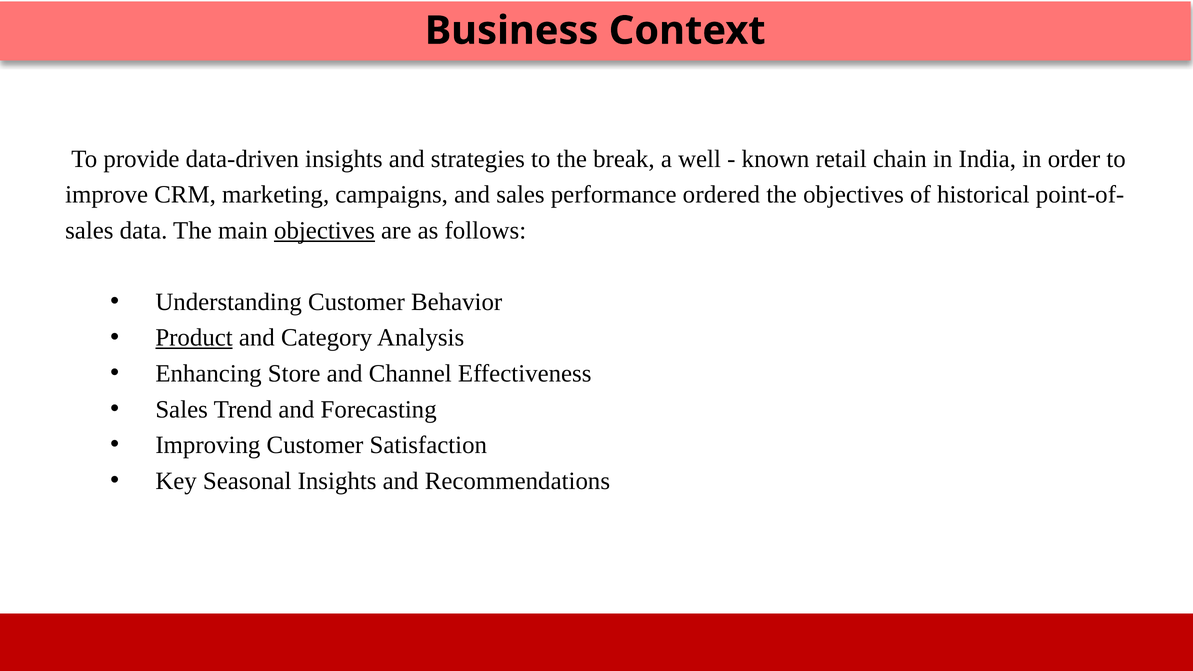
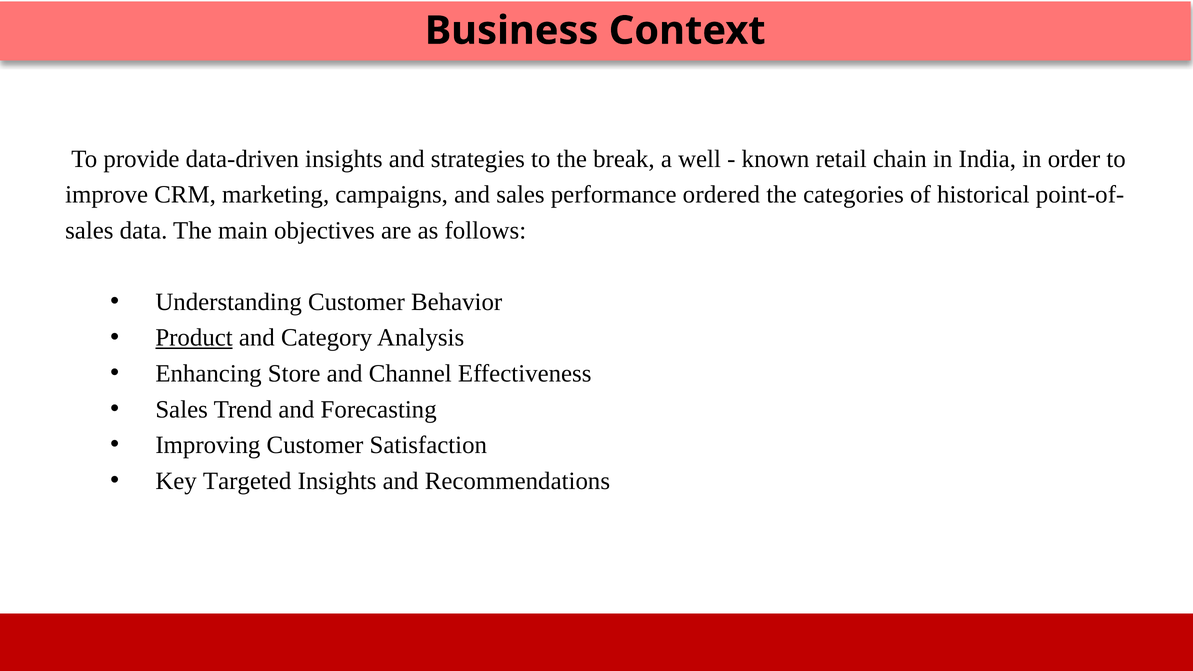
the objectives: objectives -> categories (854, 195)
objectives underline: present -> none (324, 230)
Seasonal: Seasonal -> Targeted (247, 481)
